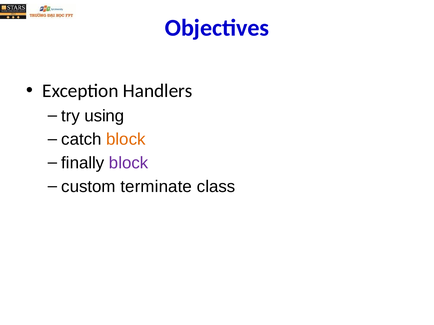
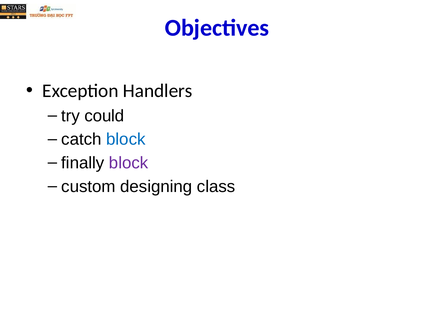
using: using -> could (104, 116)
block colour: orange -> blue (126, 140)
terminate: terminate -> designing (156, 187)
